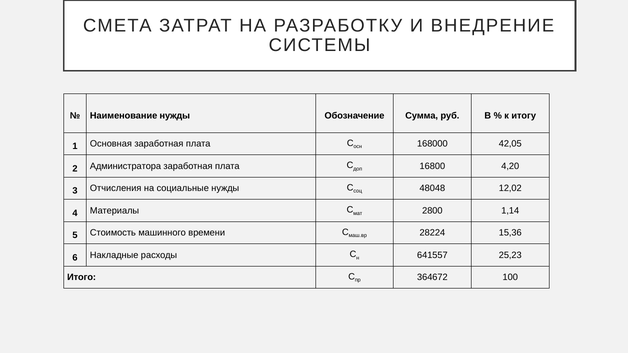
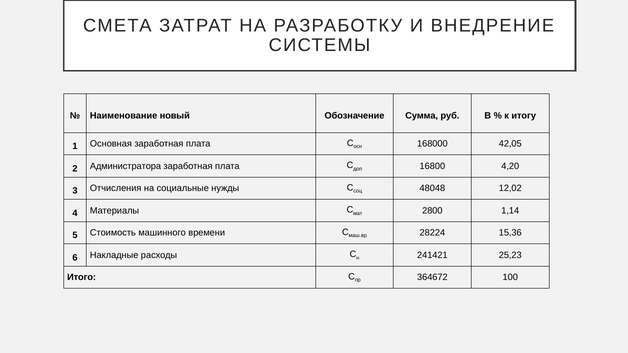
Наименование нужды: нужды -> новый (175, 116)
641557: 641557 -> 241421 (432, 255)
